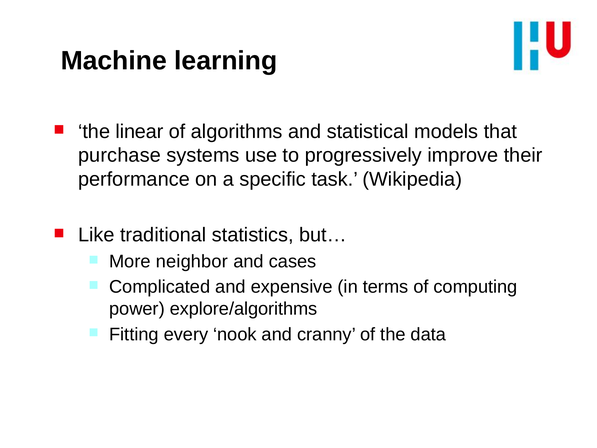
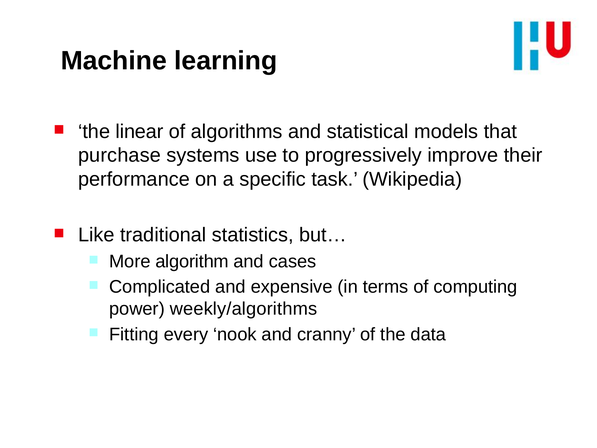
neighbor: neighbor -> algorithm (192, 261)
explore/algorithms: explore/algorithms -> weekly/algorithms (243, 309)
